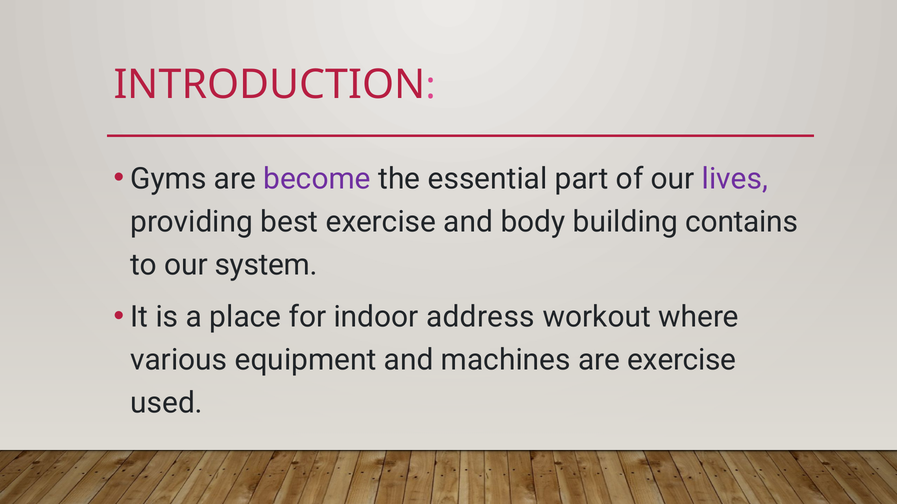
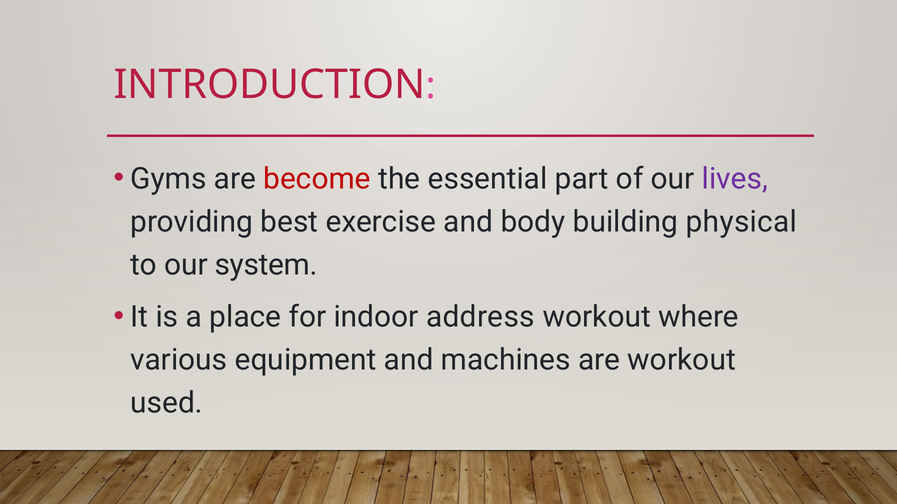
become colour: purple -> red (317, 179)
contains: contains -> physical (741, 222)
are exercise: exercise -> workout (682, 360)
